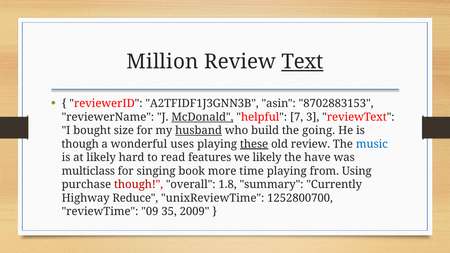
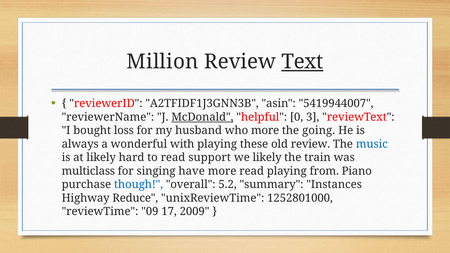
8702883153: 8702883153 -> 5419944007 (336, 104)
7: 7 -> 0 (297, 117)
size: size -> loss (124, 131)
husband underline: present -> none (199, 131)
who build: build -> more (265, 131)
though: though -> always (80, 144)
uses: uses -> with (182, 144)
these underline: present -> none (254, 144)
features: features -> support (210, 158)
have: have -> train (318, 158)
book: book -> have (192, 171)
more time: time -> read (252, 171)
Using: Using -> Piano (357, 171)
though colour: red -> blue (139, 185)
1.8: 1.8 -> 5.2 (228, 185)
Currently: Currently -> Instances (334, 185)
1252800700: 1252800700 -> 1252801000 (300, 198)
35: 35 -> 17 (169, 212)
